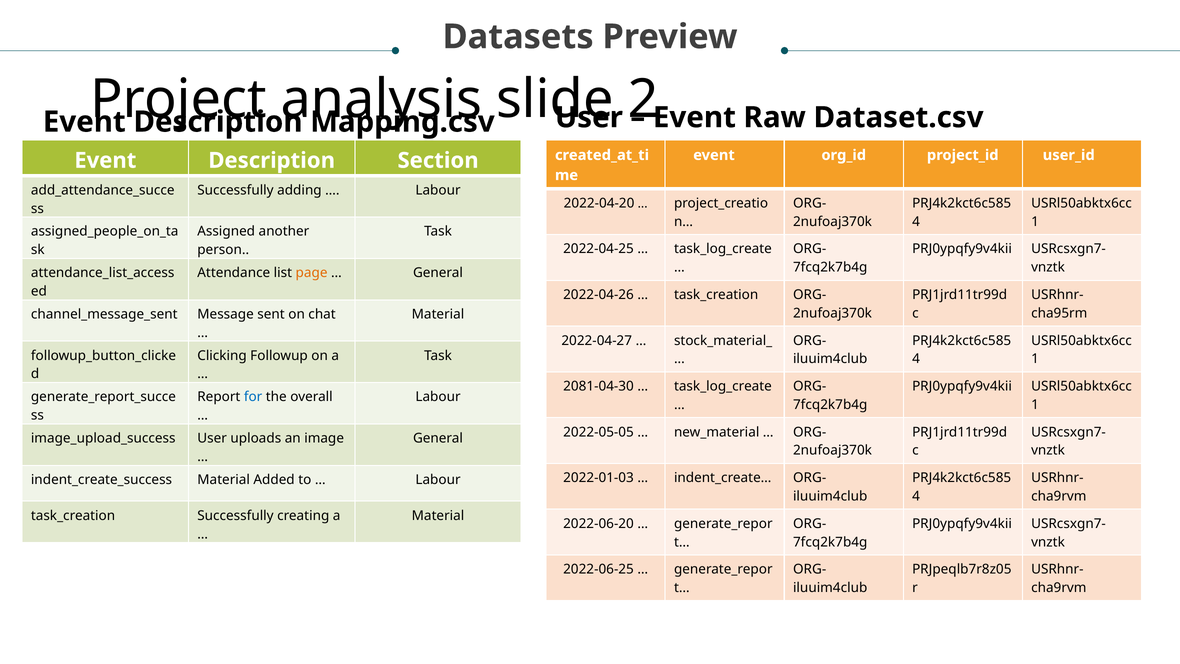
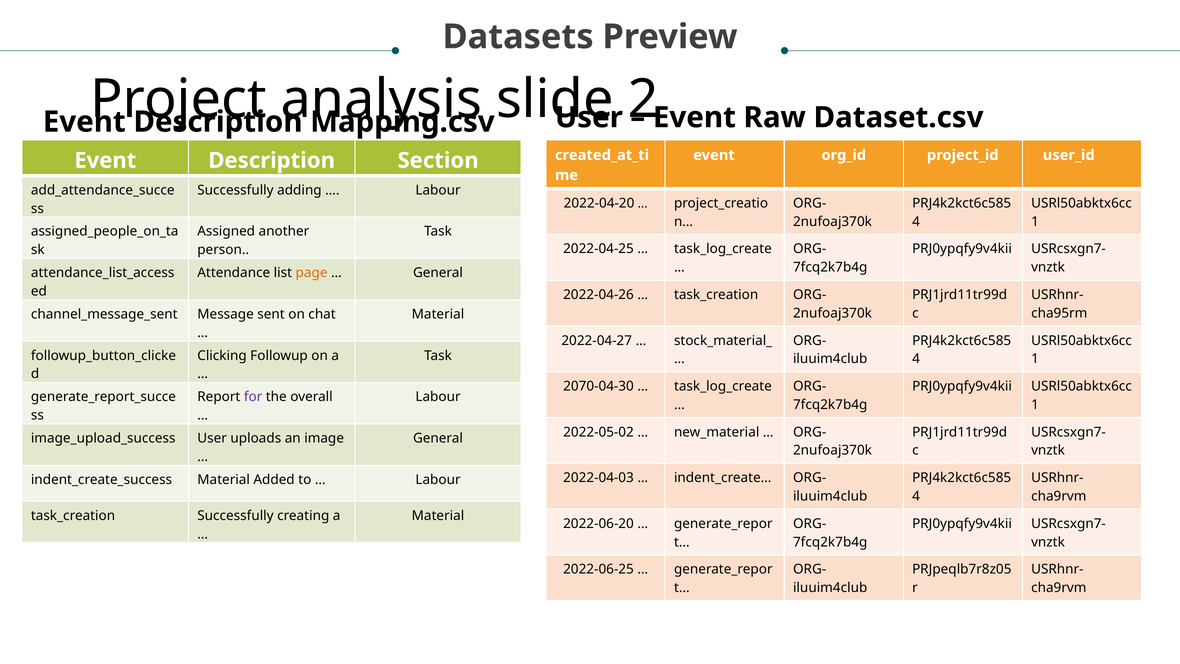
2081-04-30: 2081-04-30 -> 2070-04-30 (599, 386)
for colour: blue -> purple (253, 397)
2022-05-05: 2022-05-05 -> 2022-05-02 (599, 432)
2022-01-03: 2022-01-03 -> 2022-04-03 (599, 478)
